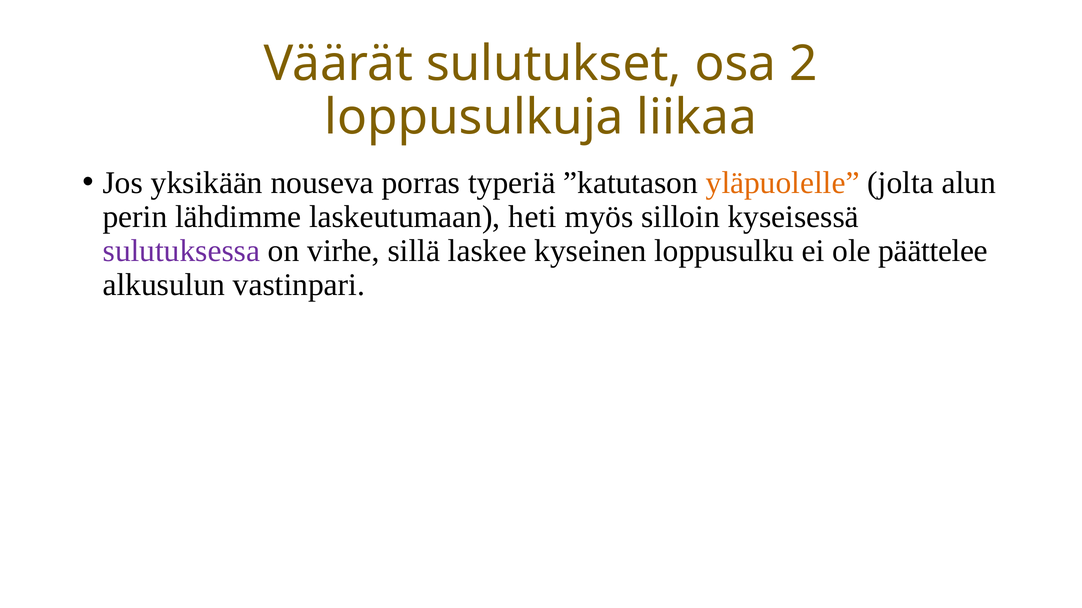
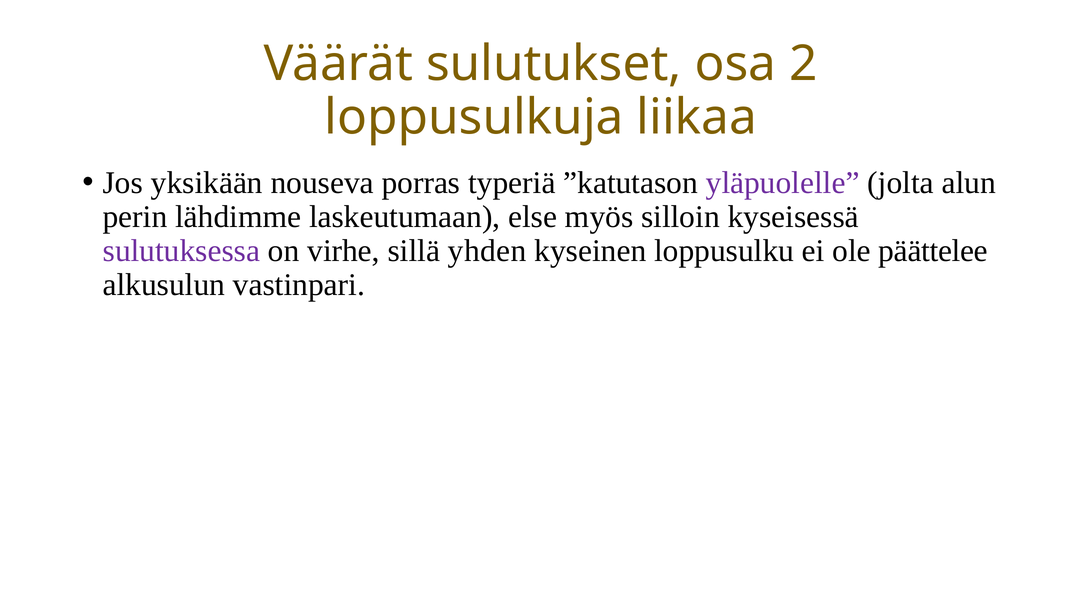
yläpuolelle colour: orange -> purple (783, 183)
heti: heti -> else (533, 217)
laskee: laskee -> yhden (487, 251)
